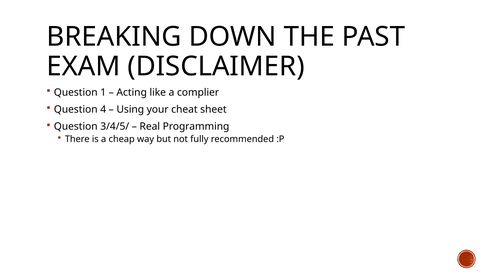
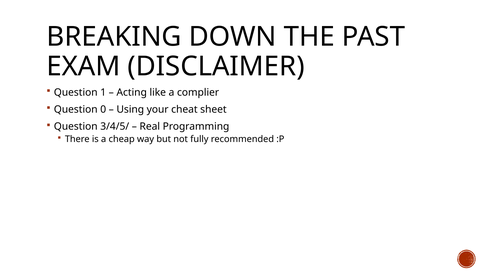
4: 4 -> 0 (103, 109)
